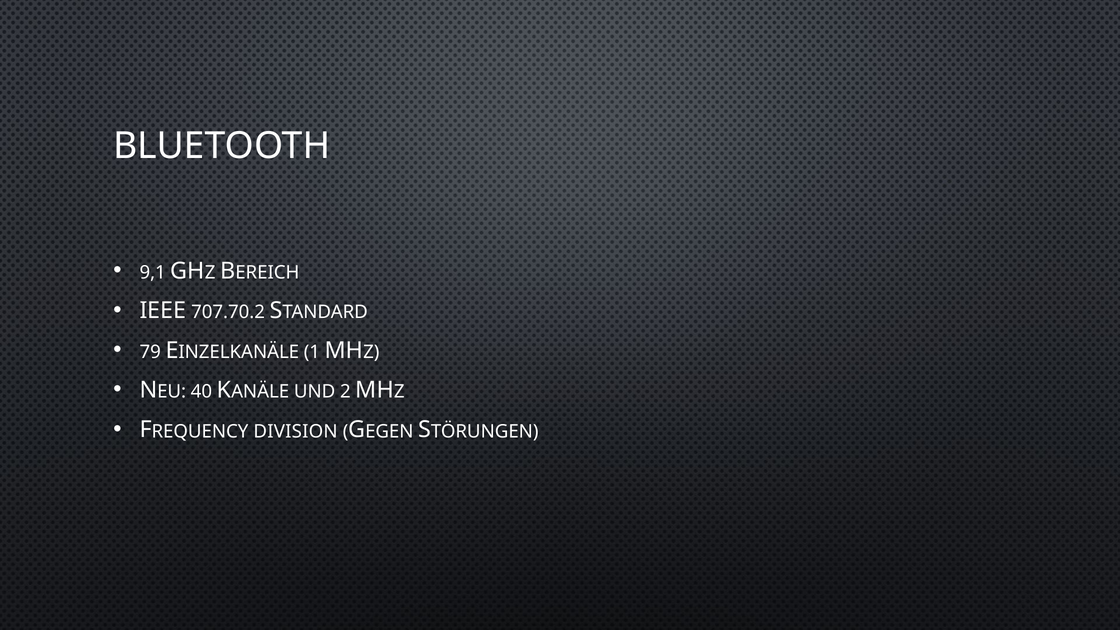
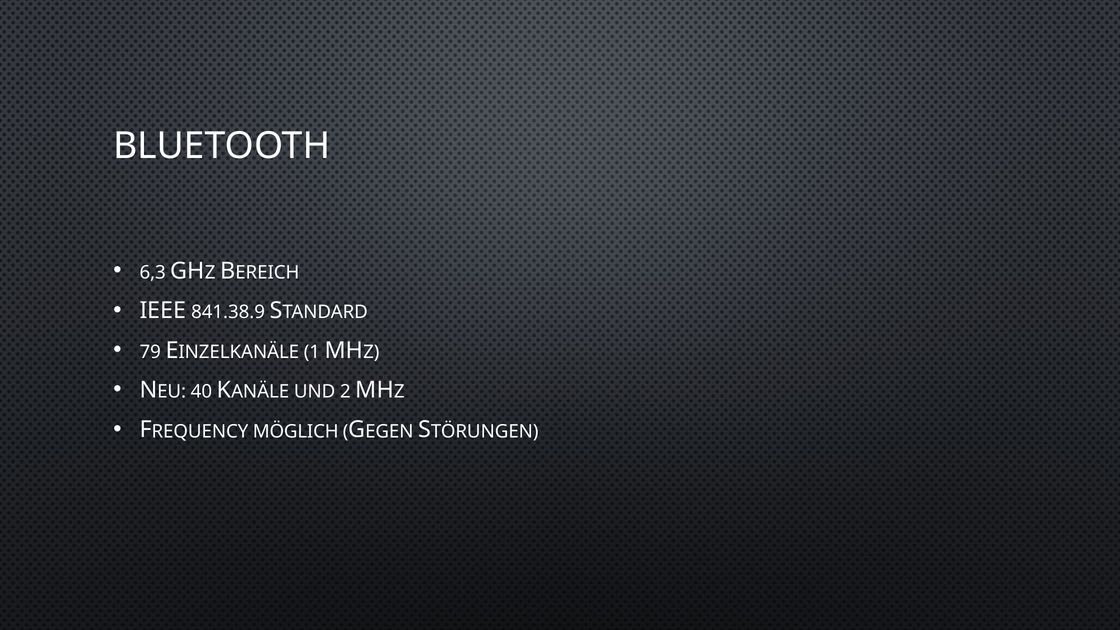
9,1: 9,1 -> 6,3 (153, 273)
707.70.2: 707.70.2 -> 841.38.9 (228, 312)
DIVISION: DIVISION -> MÖGLICH (296, 431)
